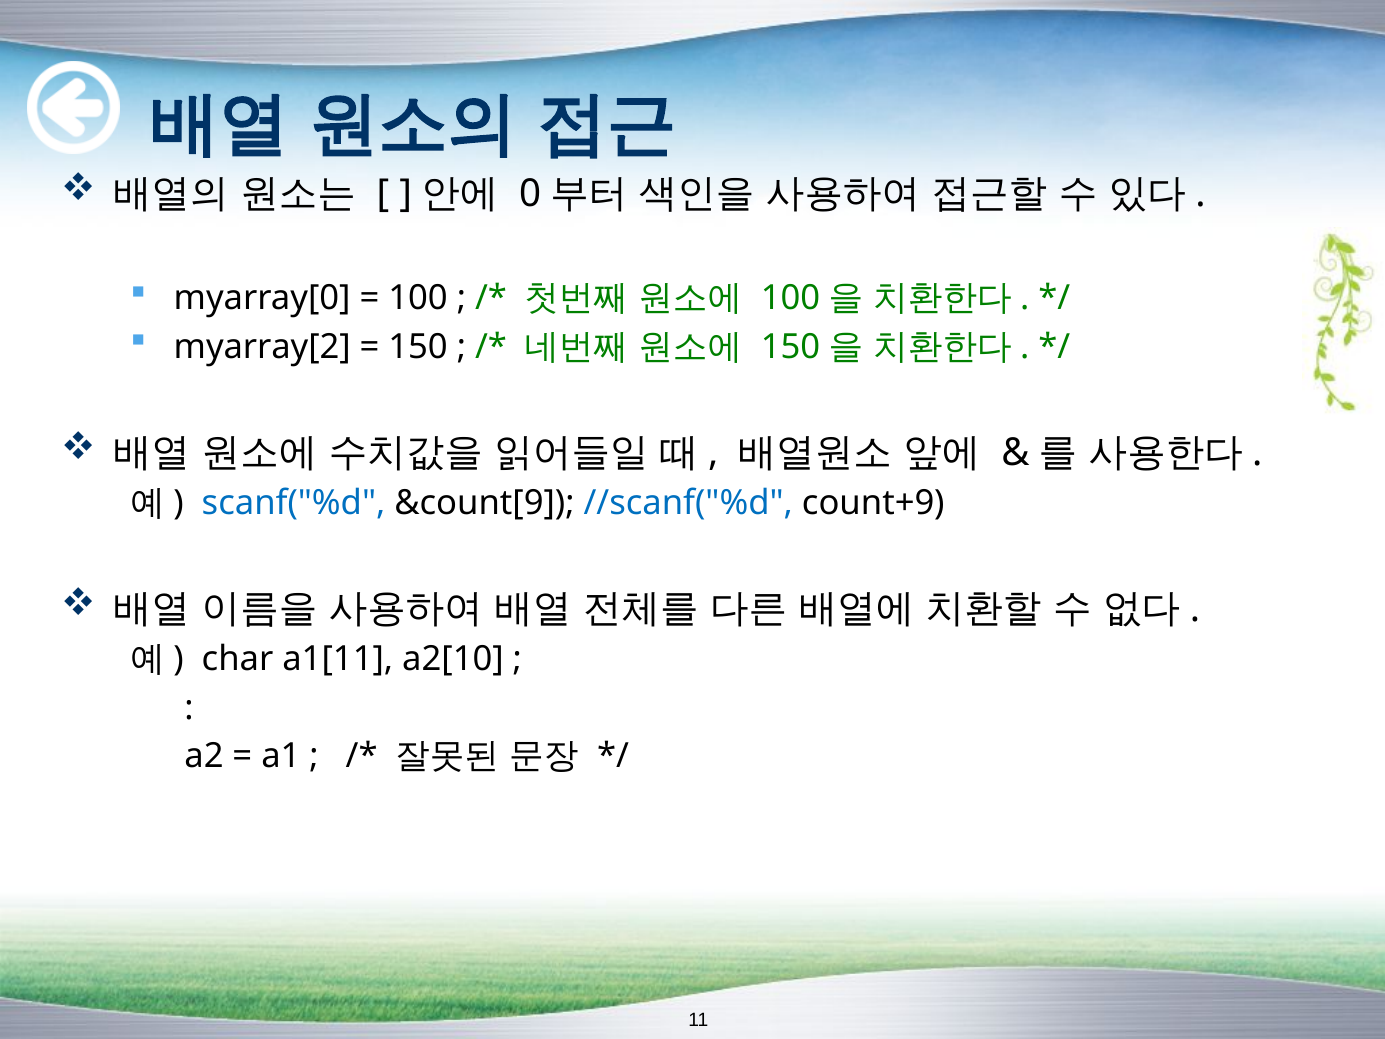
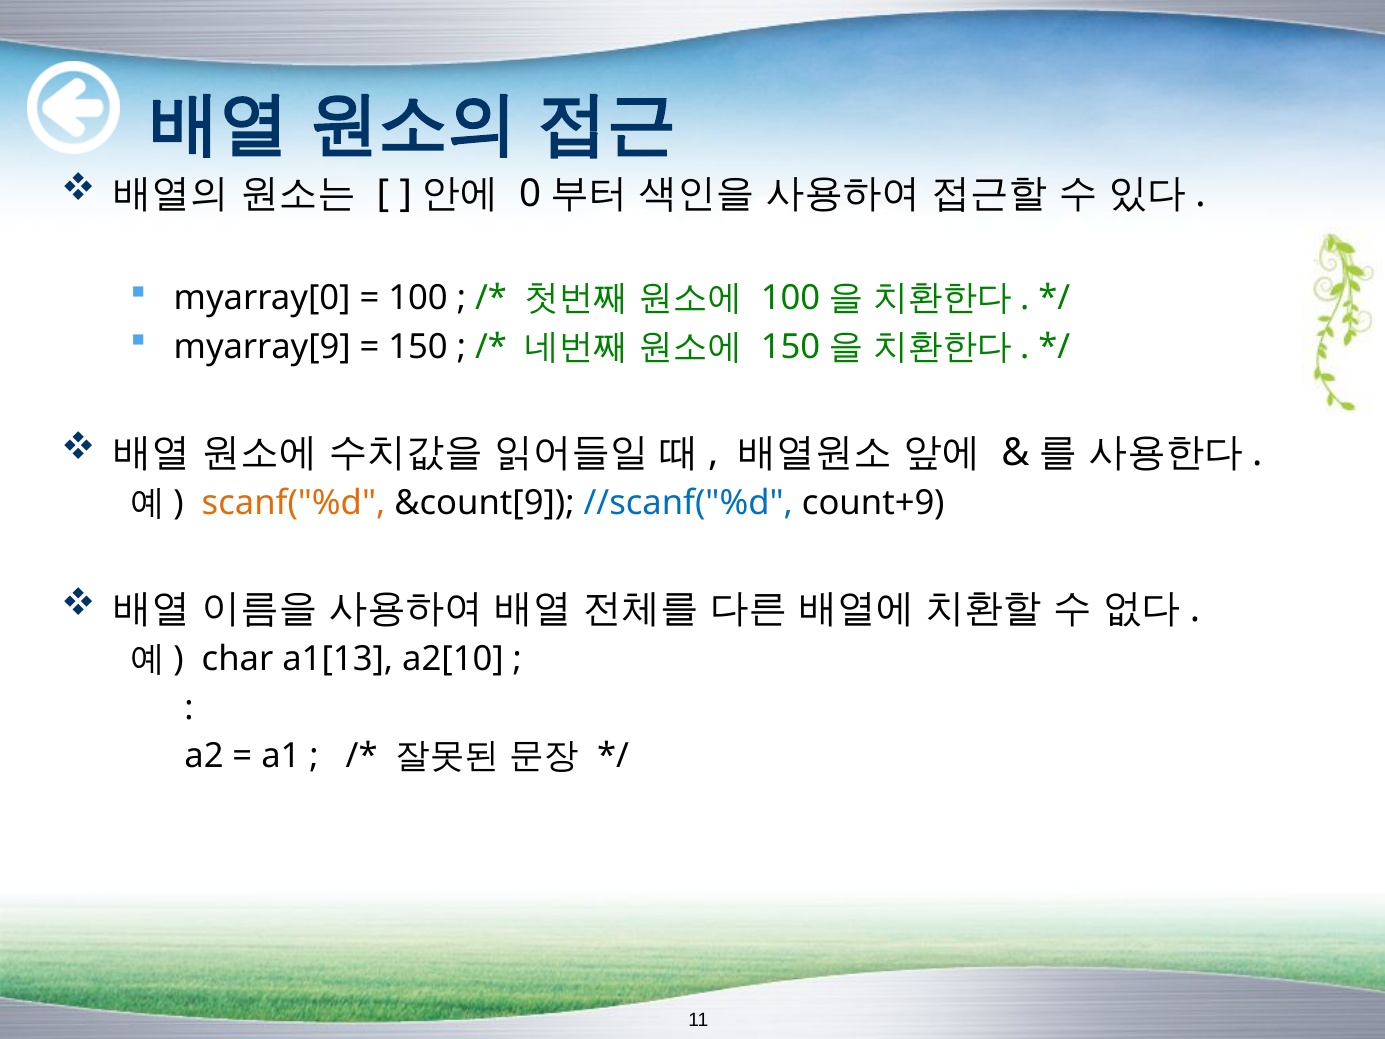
myarray[2: myarray[2 -> myarray[9 (262, 347)
scanf("%d colour: blue -> orange (294, 503)
a1[11: a1[11 -> a1[13 (338, 659)
